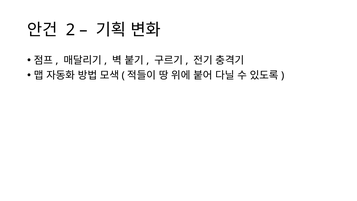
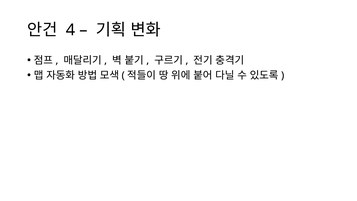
2: 2 -> 4 (71, 30)
